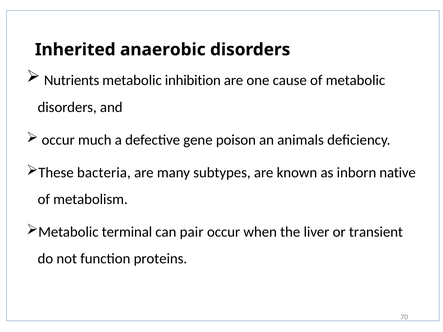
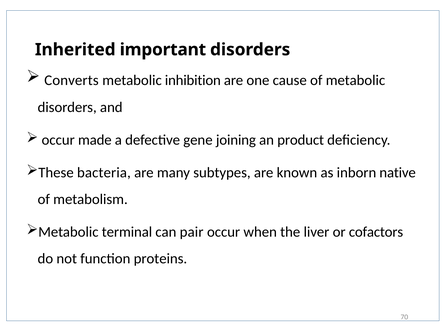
anaerobic: anaerobic -> important (163, 50)
Nutrients: Nutrients -> Converts (71, 80)
much: much -> made (95, 140)
poison: poison -> joining (236, 140)
animals: animals -> product (301, 140)
transient: transient -> cofactors (376, 232)
